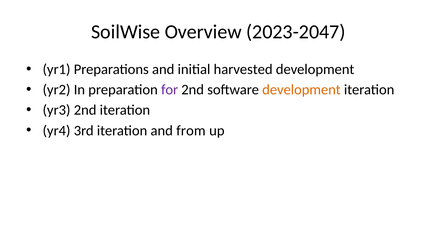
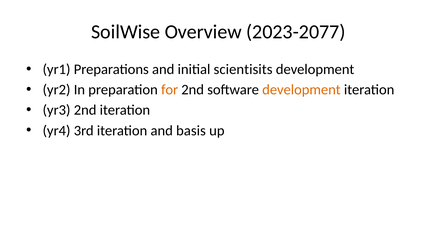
2023-2047: 2023-2047 -> 2023-2077 (296, 32)
harvested: harvested -> scientisits (243, 69)
for colour: purple -> orange (170, 90)
from: from -> basis (191, 130)
